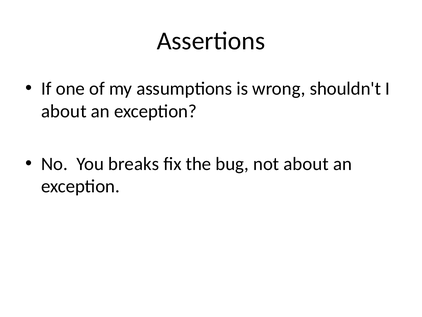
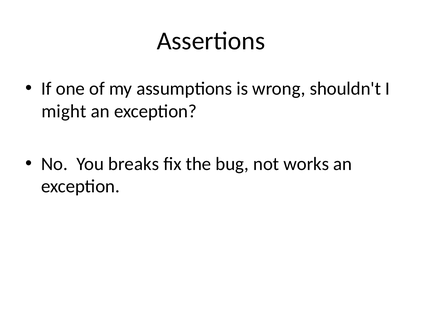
about: about -> might (64, 111)
not about: about -> works (306, 164)
